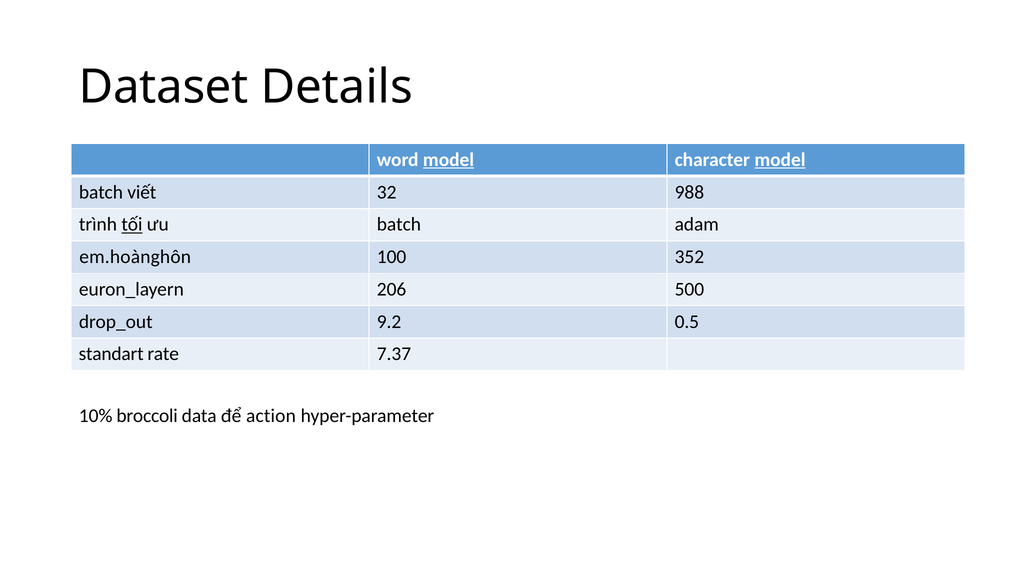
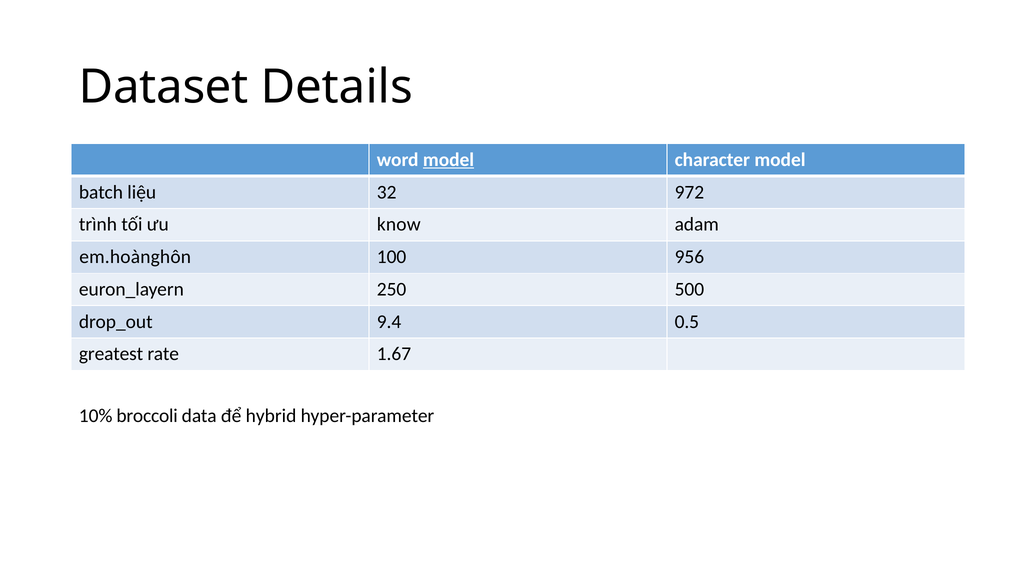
model underline: present -> none (780, 160)
viết: viết -> liệu (142, 192)
988: 988 -> 972 (689, 192)
tối underline: present -> none (132, 224)
ưu batch: batch -> know (399, 224)
352: 352 -> 956 (689, 257)
206: 206 -> 250 (392, 289)
9.2: 9.2 -> 9.4 (389, 321)
standart: standart -> greatest (111, 354)
7.37: 7.37 -> 1.67 (394, 354)
action: action -> hybrid (271, 416)
